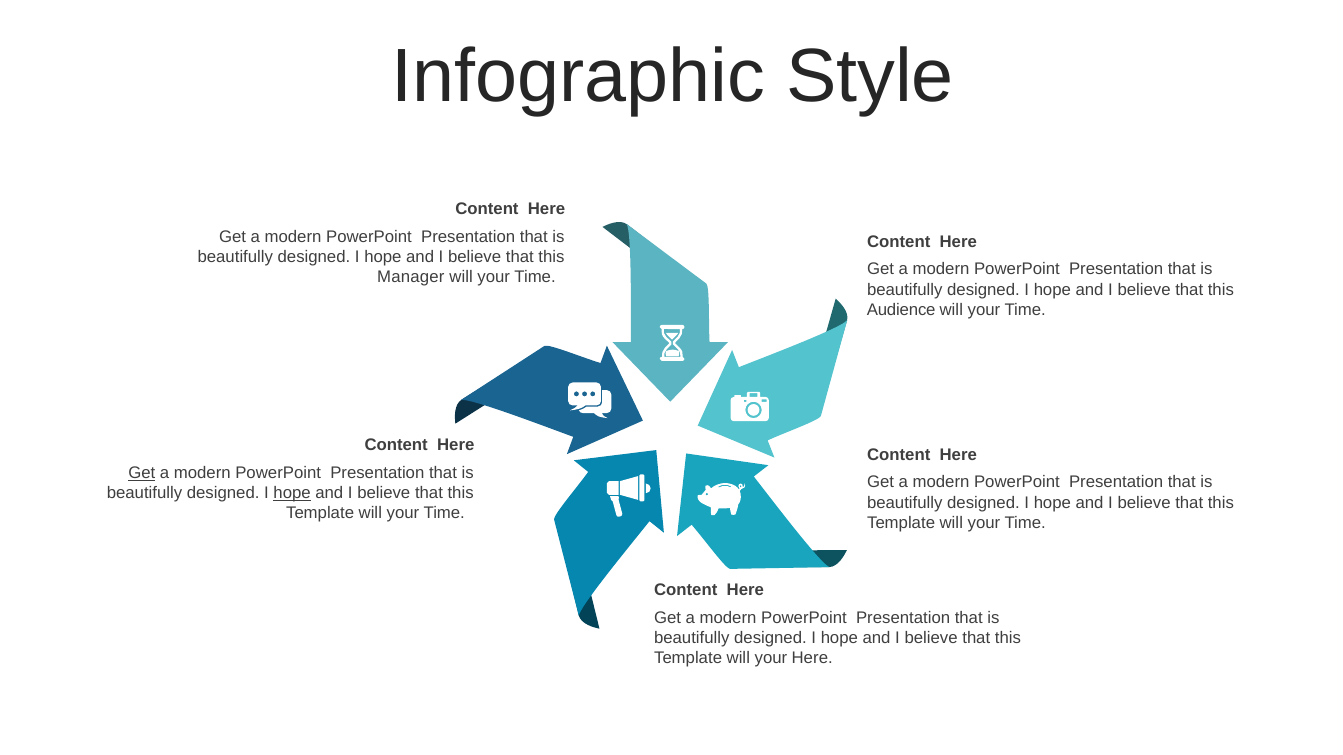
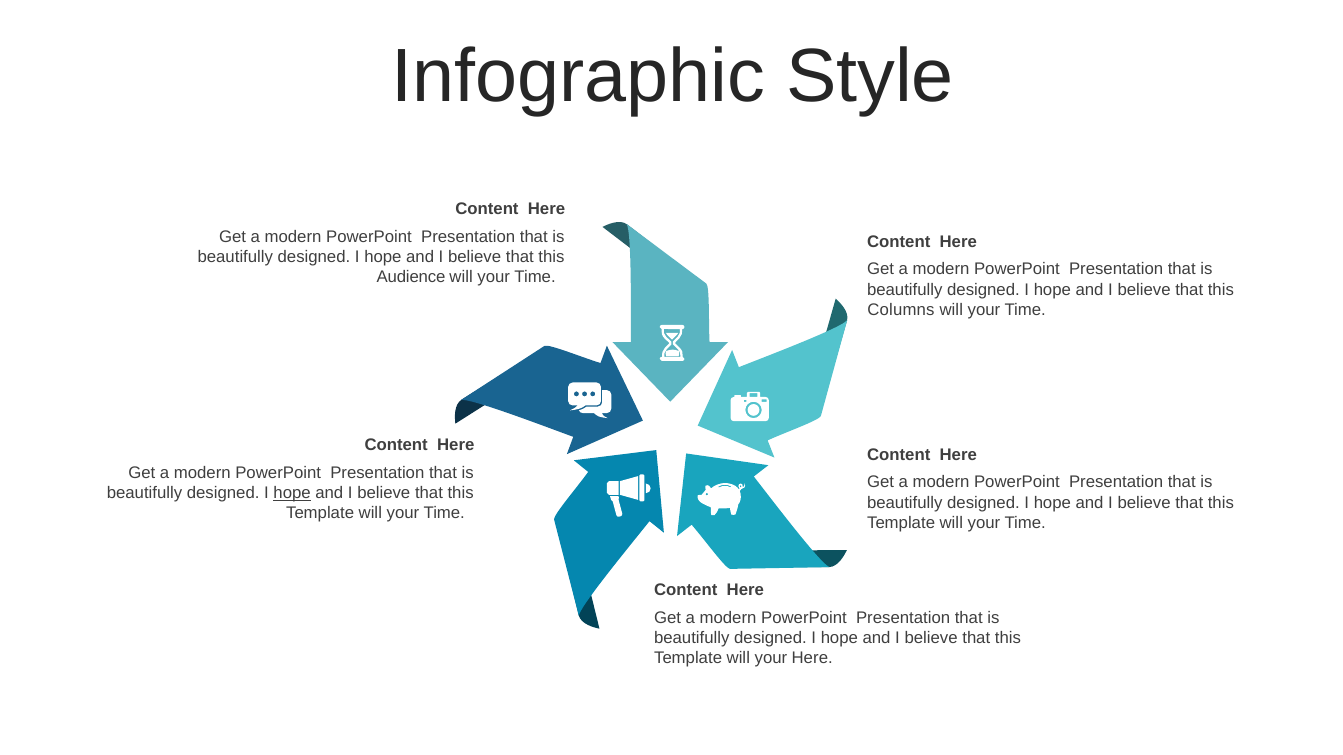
Manager: Manager -> Audience (411, 277)
Audience: Audience -> Columns (901, 310)
Get underline: present -> none (142, 473)
